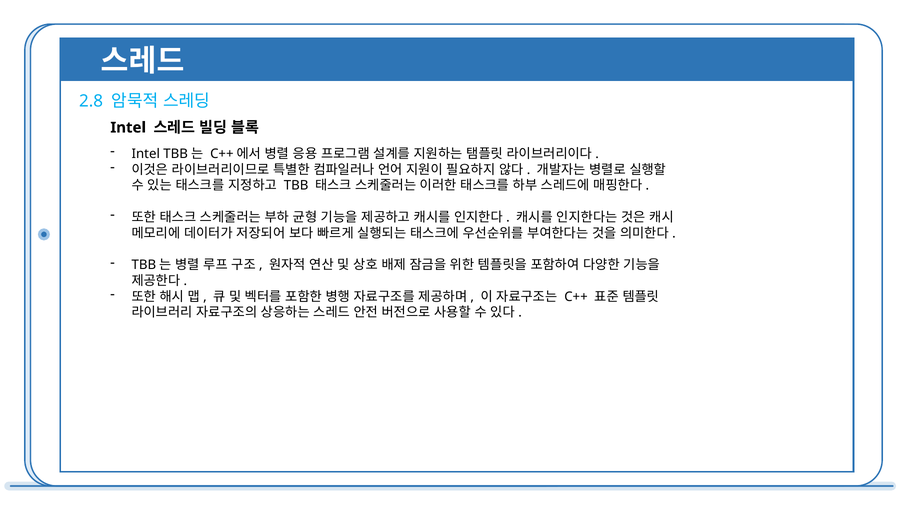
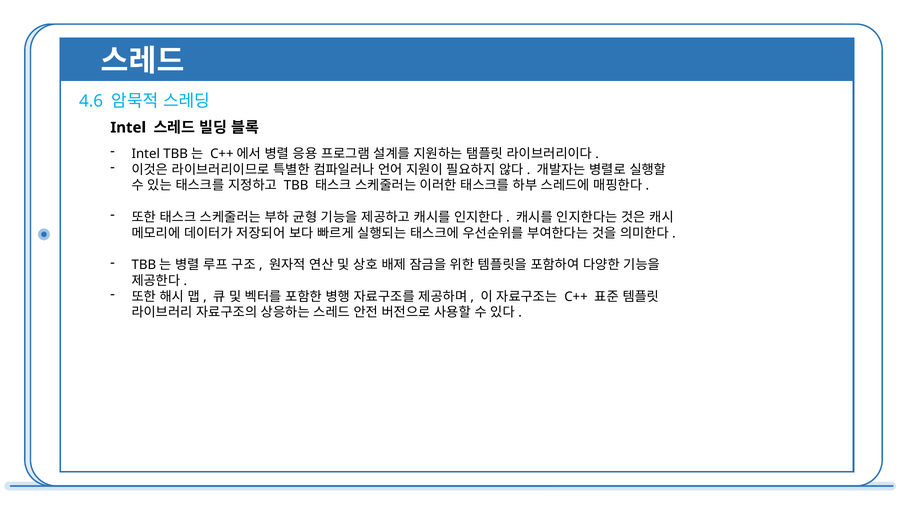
2.8: 2.8 -> 4.6 (91, 101)
